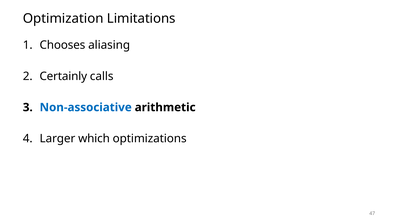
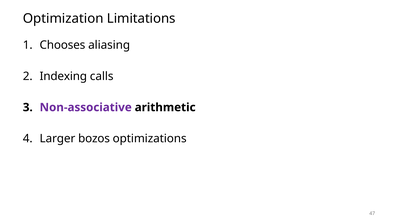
Certainly: Certainly -> Indexing (63, 76)
Non-associative colour: blue -> purple (86, 107)
which: which -> bozos (94, 138)
